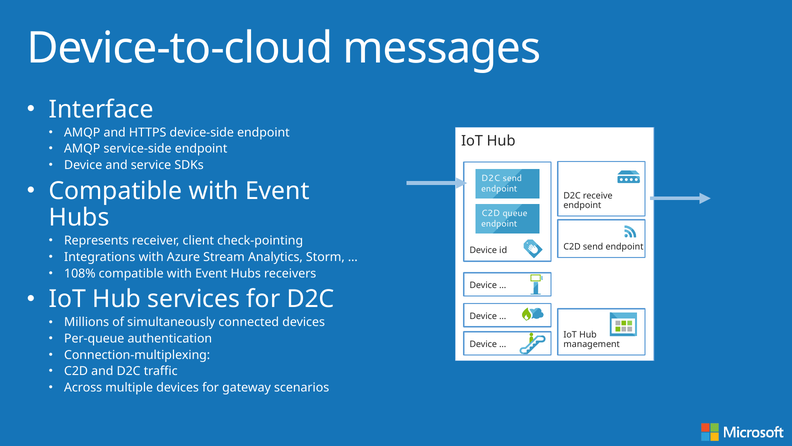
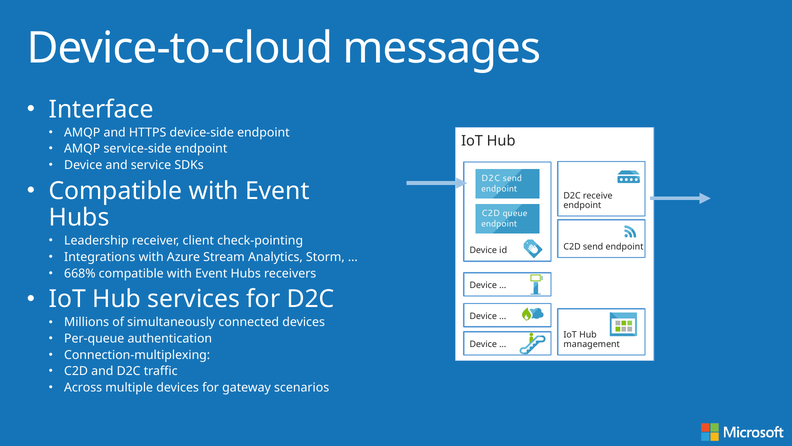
Represents: Represents -> Leadership (96, 241)
108%: 108% -> 668% (80, 273)
